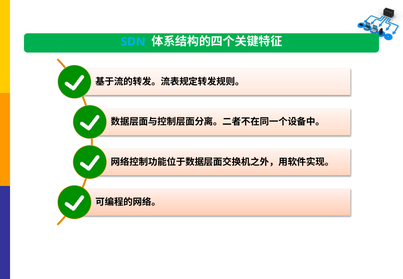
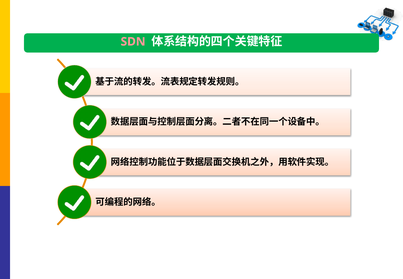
SDN colour: light blue -> pink (133, 42)
